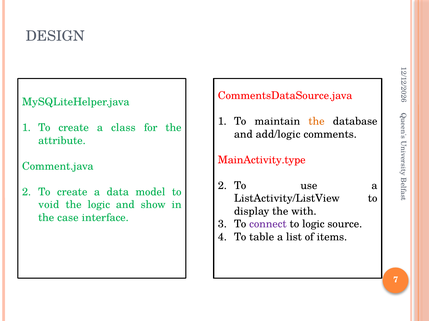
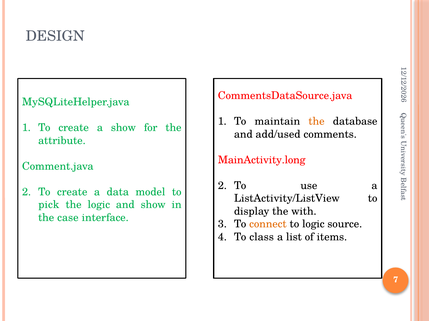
a class: class -> show (123, 128)
add/logic: add/logic -> add/used (278, 134)
MainActivity.type: MainActivity.type -> MainActivity.long (262, 160)
void: void -> pick (49, 205)
connect colour: purple -> orange (268, 225)
table: table -> class (262, 237)
